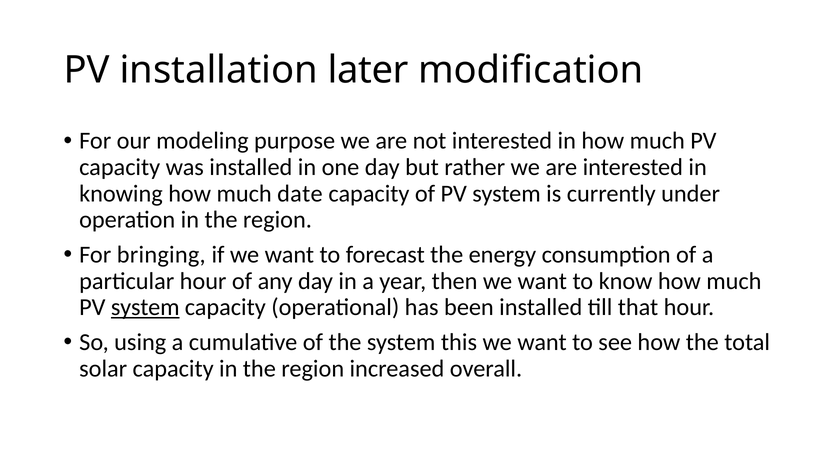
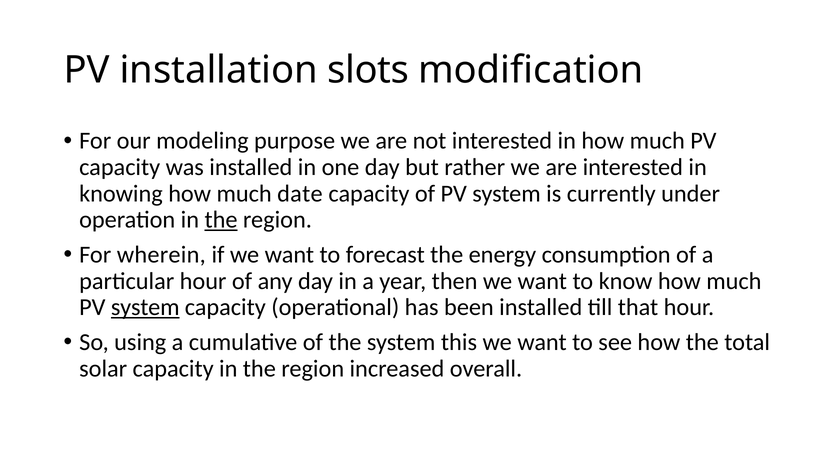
later: later -> slots (368, 70)
the underline: none -> present (221, 220)
bringing: bringing -> wherein (161, 255)
